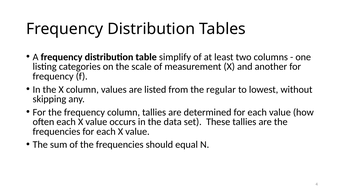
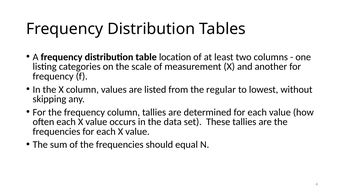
simplify: simplify -> location (175, 57)
